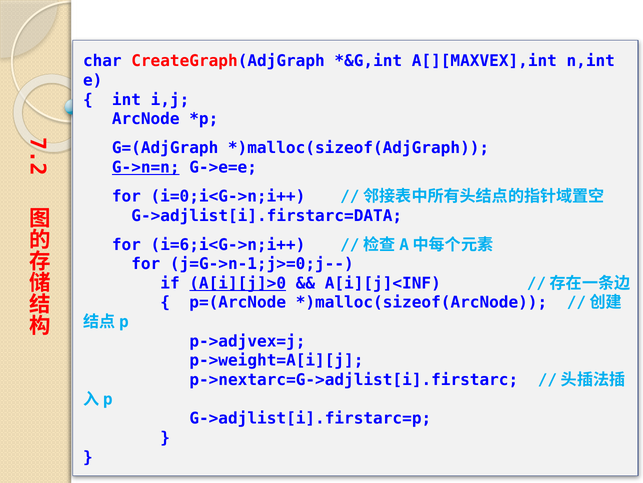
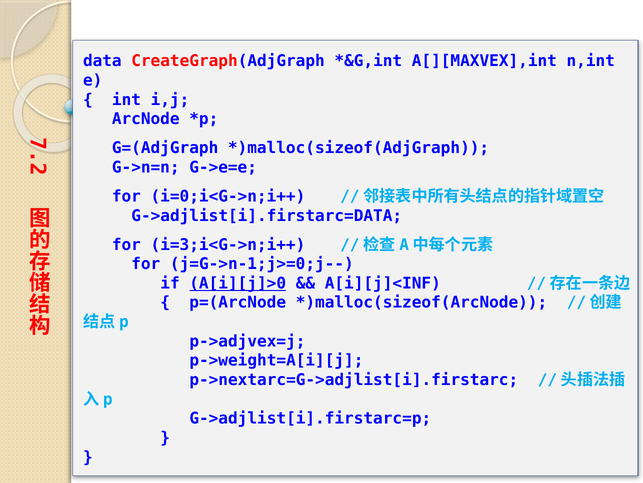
char: char -> data (102, 61)
G->n=n underline: present -> none (146, 167)
i=6;i<G->n;i++: i=6;i<G->n;i++ -> i=3;i<G->n;i++ (228, 244)
